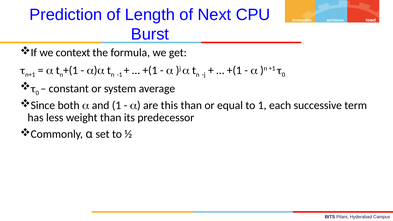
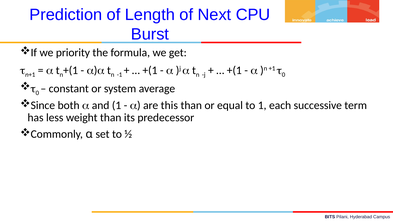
context: context -> priority (73, 53)
